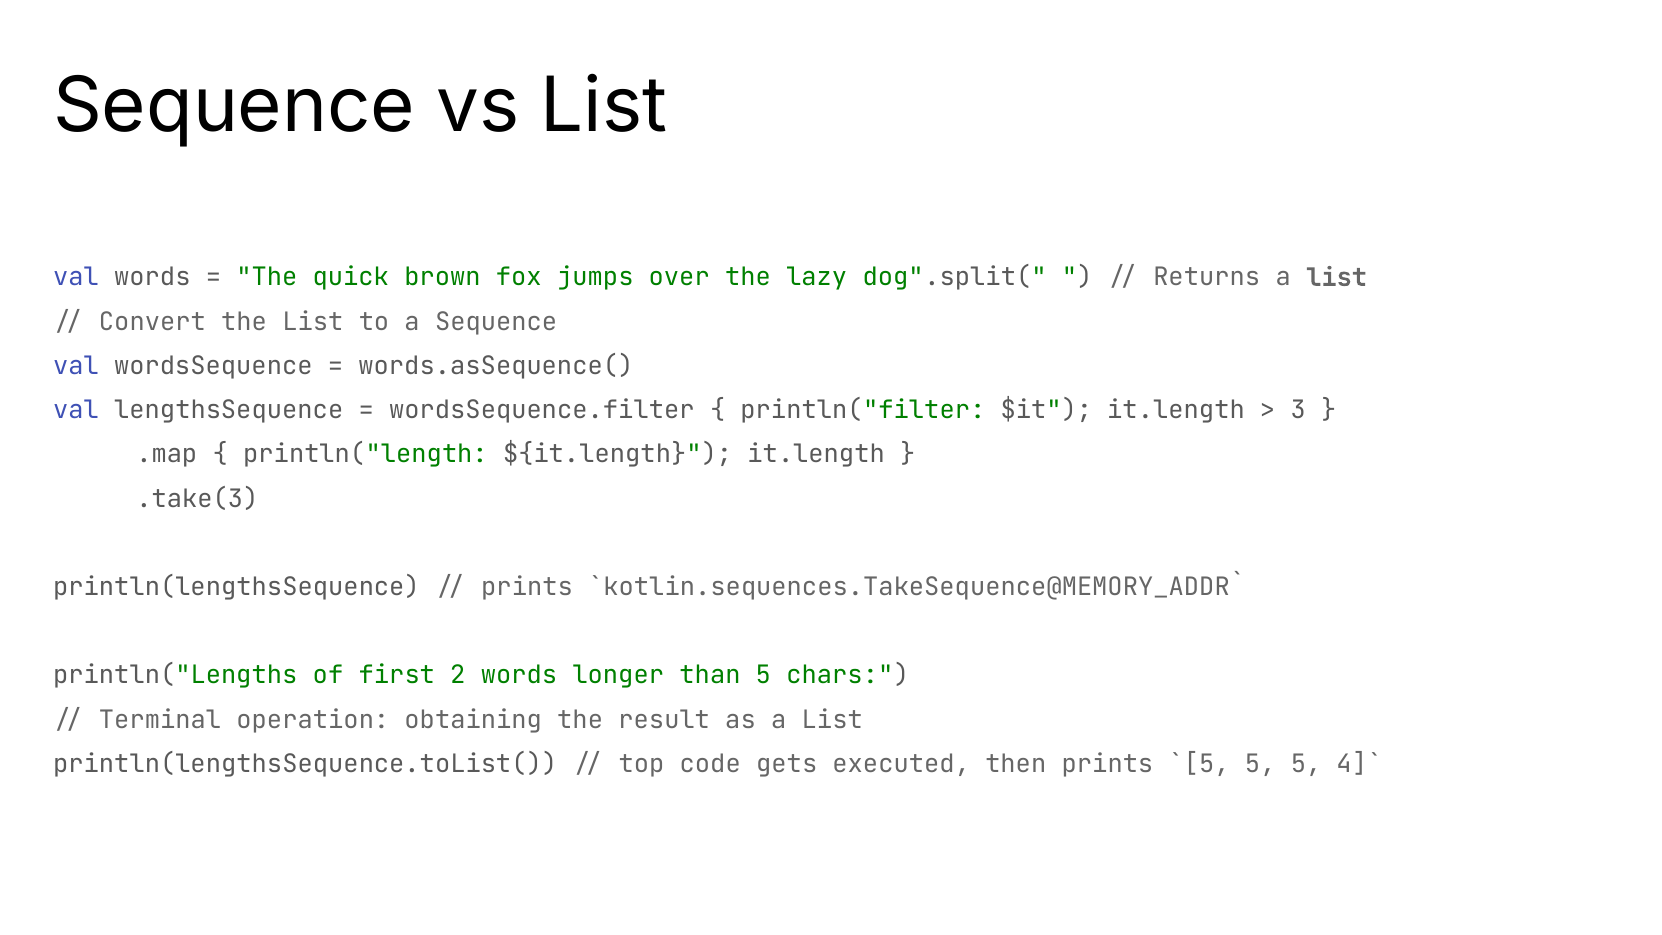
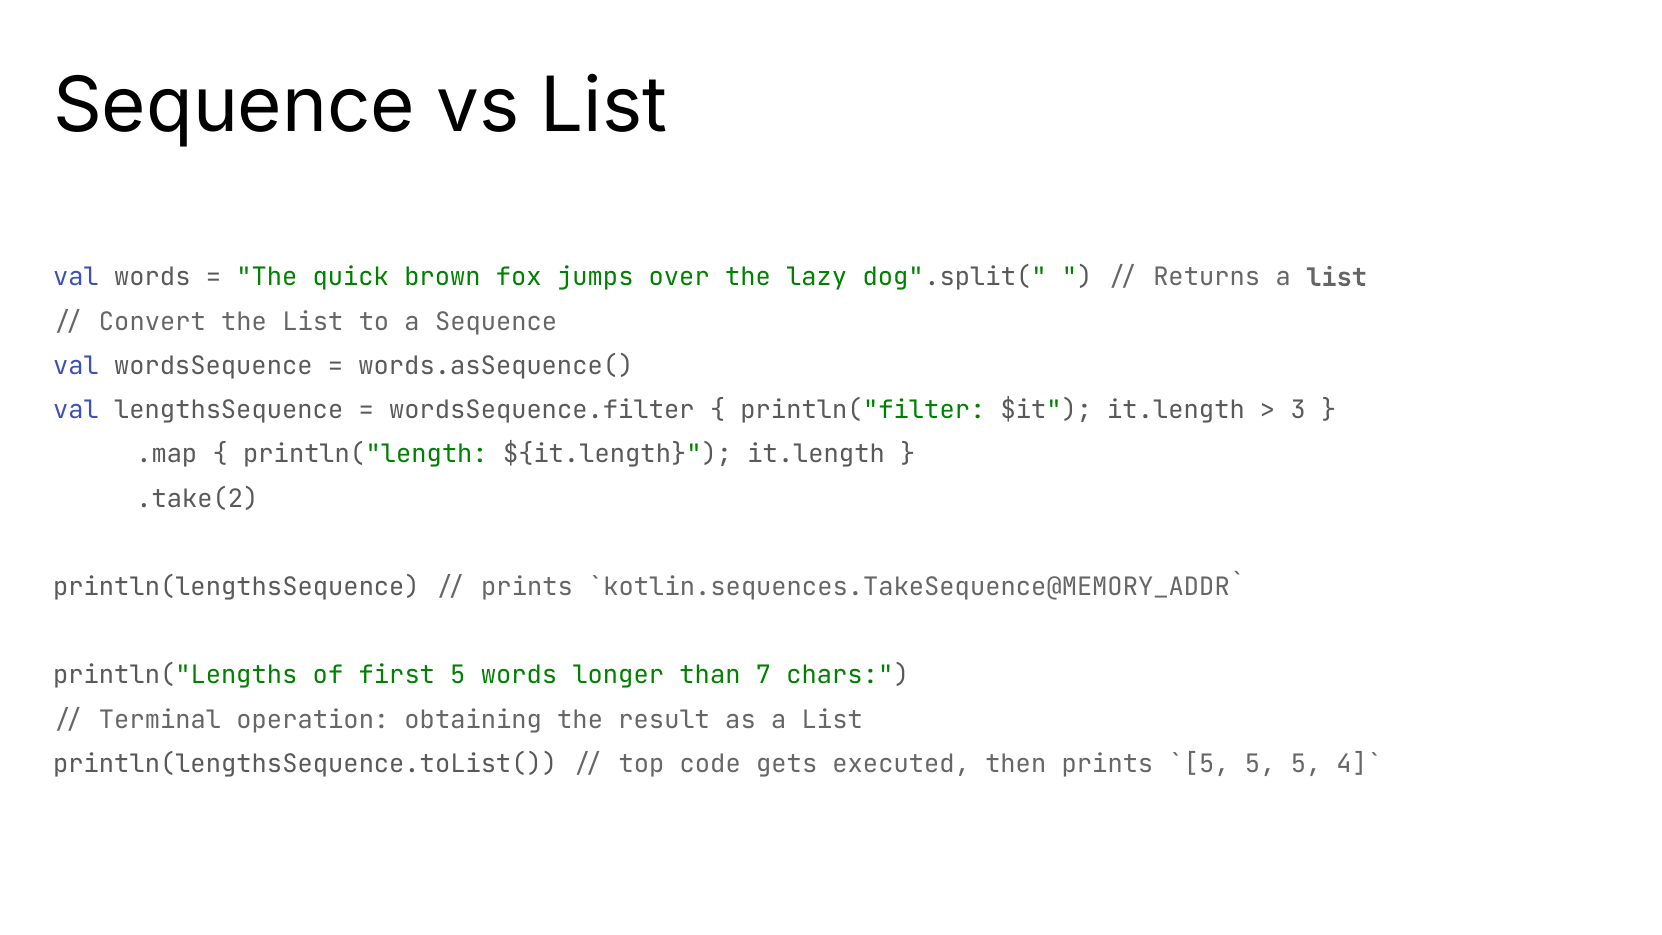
.take(3: .take(3 -> .take(2 (197, 499)
first 2: 2 -> 5 (458, 676)
than 5: 5 -> 7 (763, 676)
